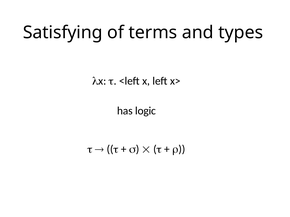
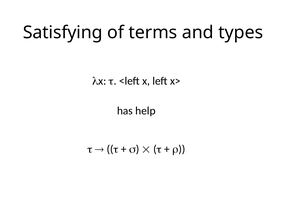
logic: logic -> help (145, 111)
